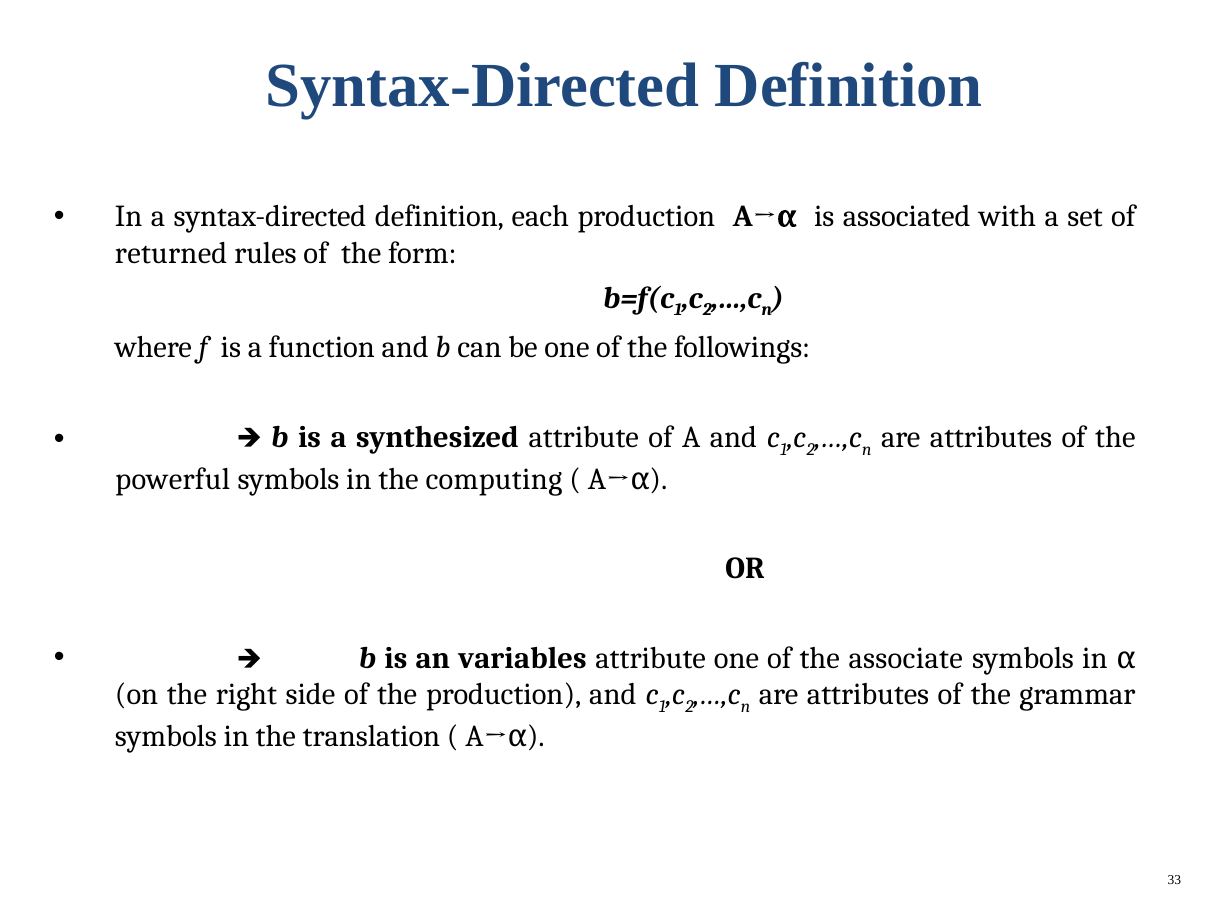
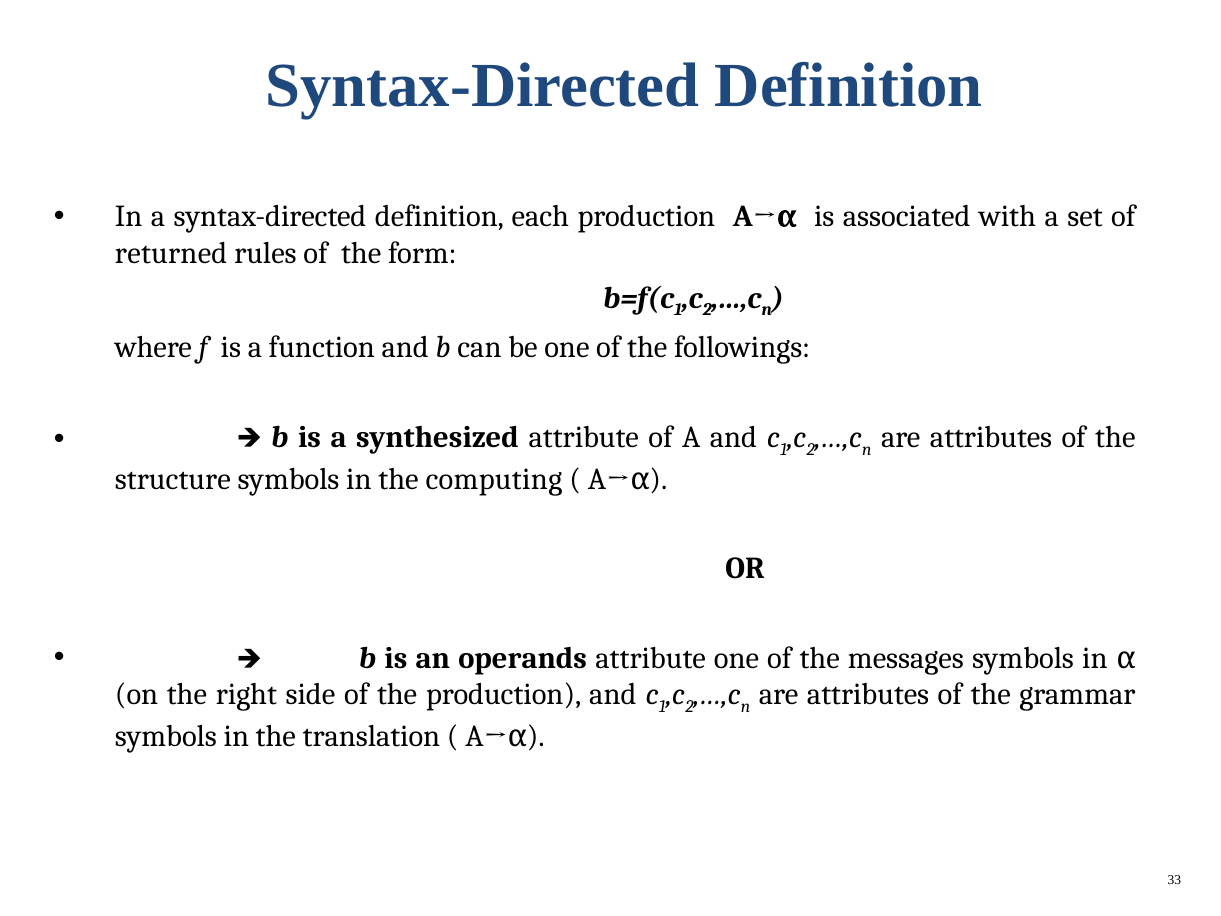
powerful: powerful -> structure (173, 479)
variables: variables -> operands (523, 658)
associate: associate -> messages (906, 658)
